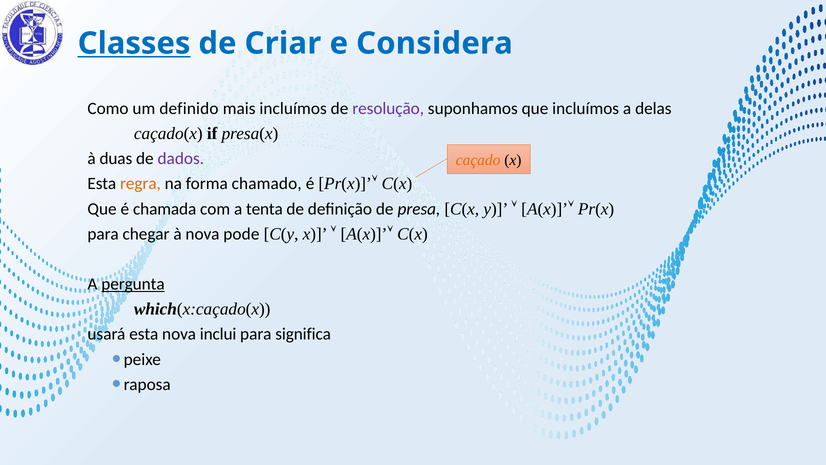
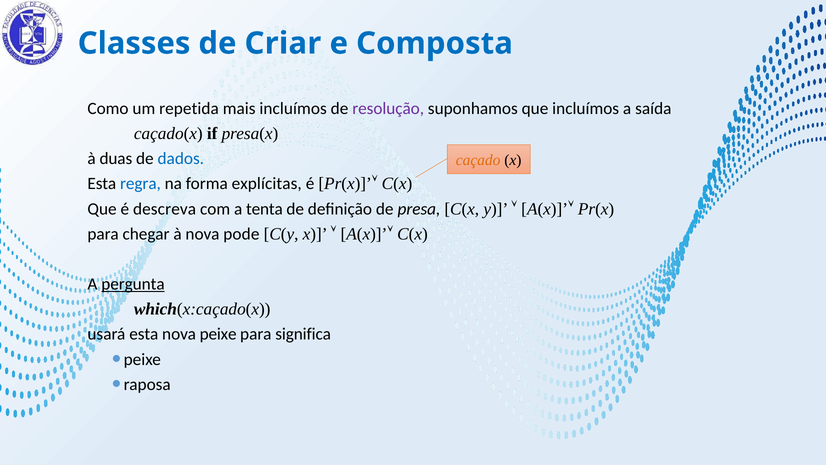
Classes underline: present -> none (134, 43)
Considera: Considera -> Composta (434, 43)
definido: definido -> repetida (189, 108)
delas: delas -> saída (653, 108)
dados colour: purple -> blue (181, 159)
regra colour: orange -> blue (140, 184)
chamado: chamado -> explícitas (267, 184)
chamada: chamada -> descreva (165, 209)
nova inclui: inclui -> peixe (218, 334)
